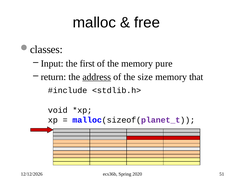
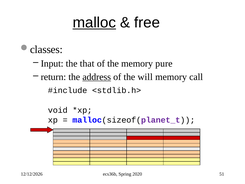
malloc underline: none -> present (94, 22)
first: first -> that (87, 63)
size: size -> will (145, 77)
that: that -> call (196, 77)
